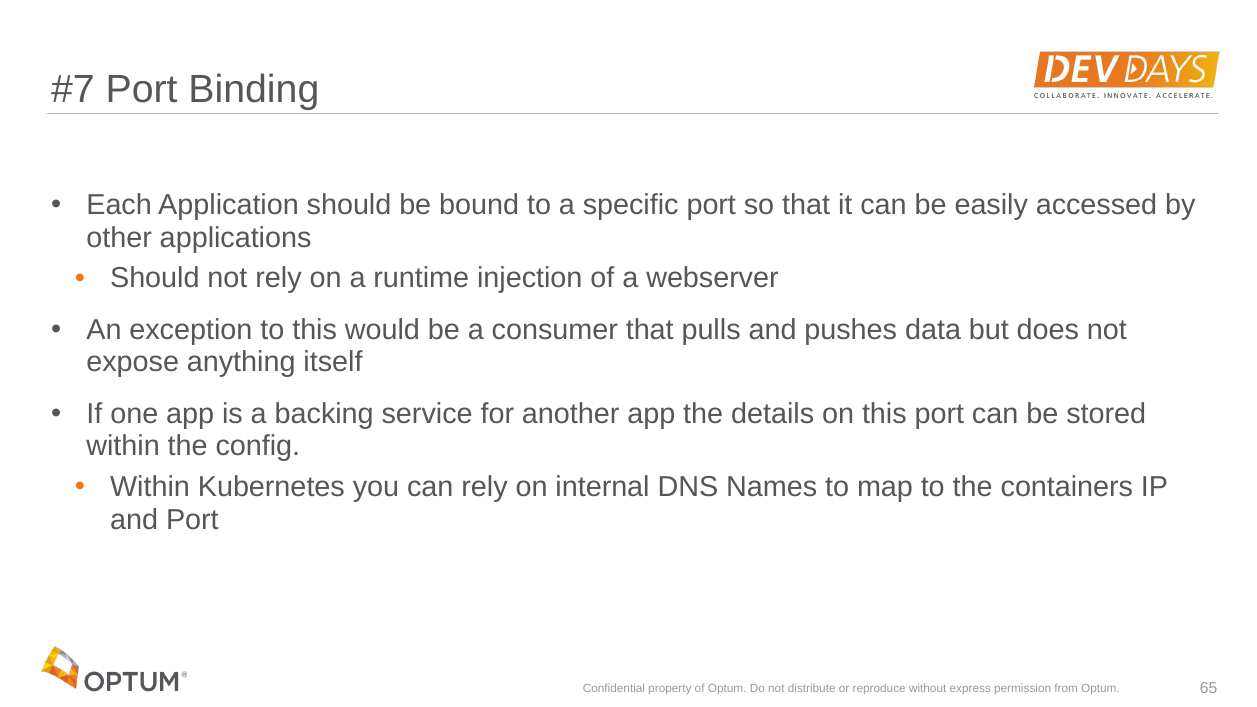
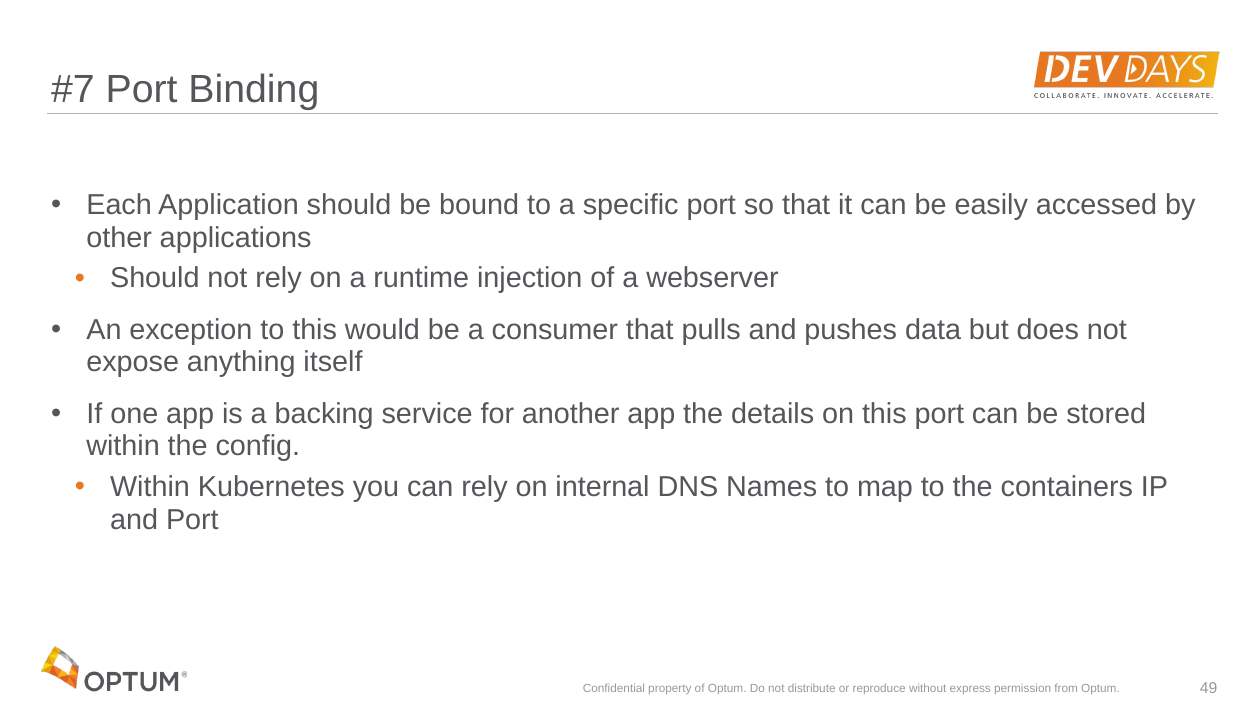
65: 65 -> 49 (1209, 689)
